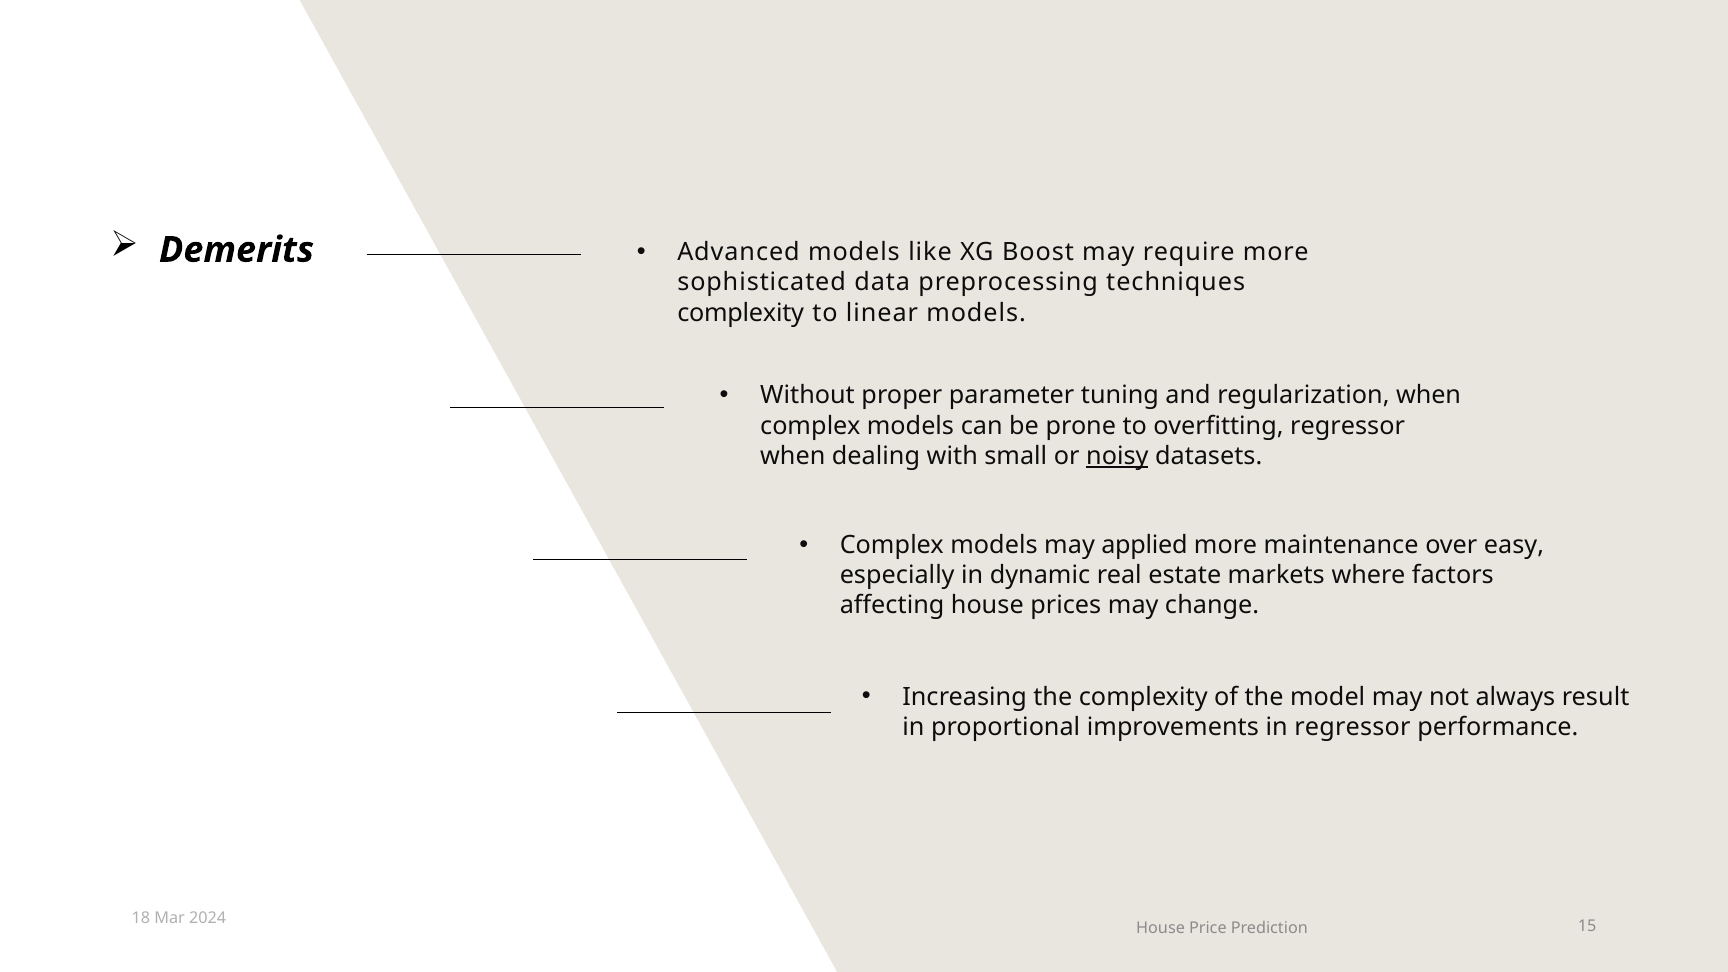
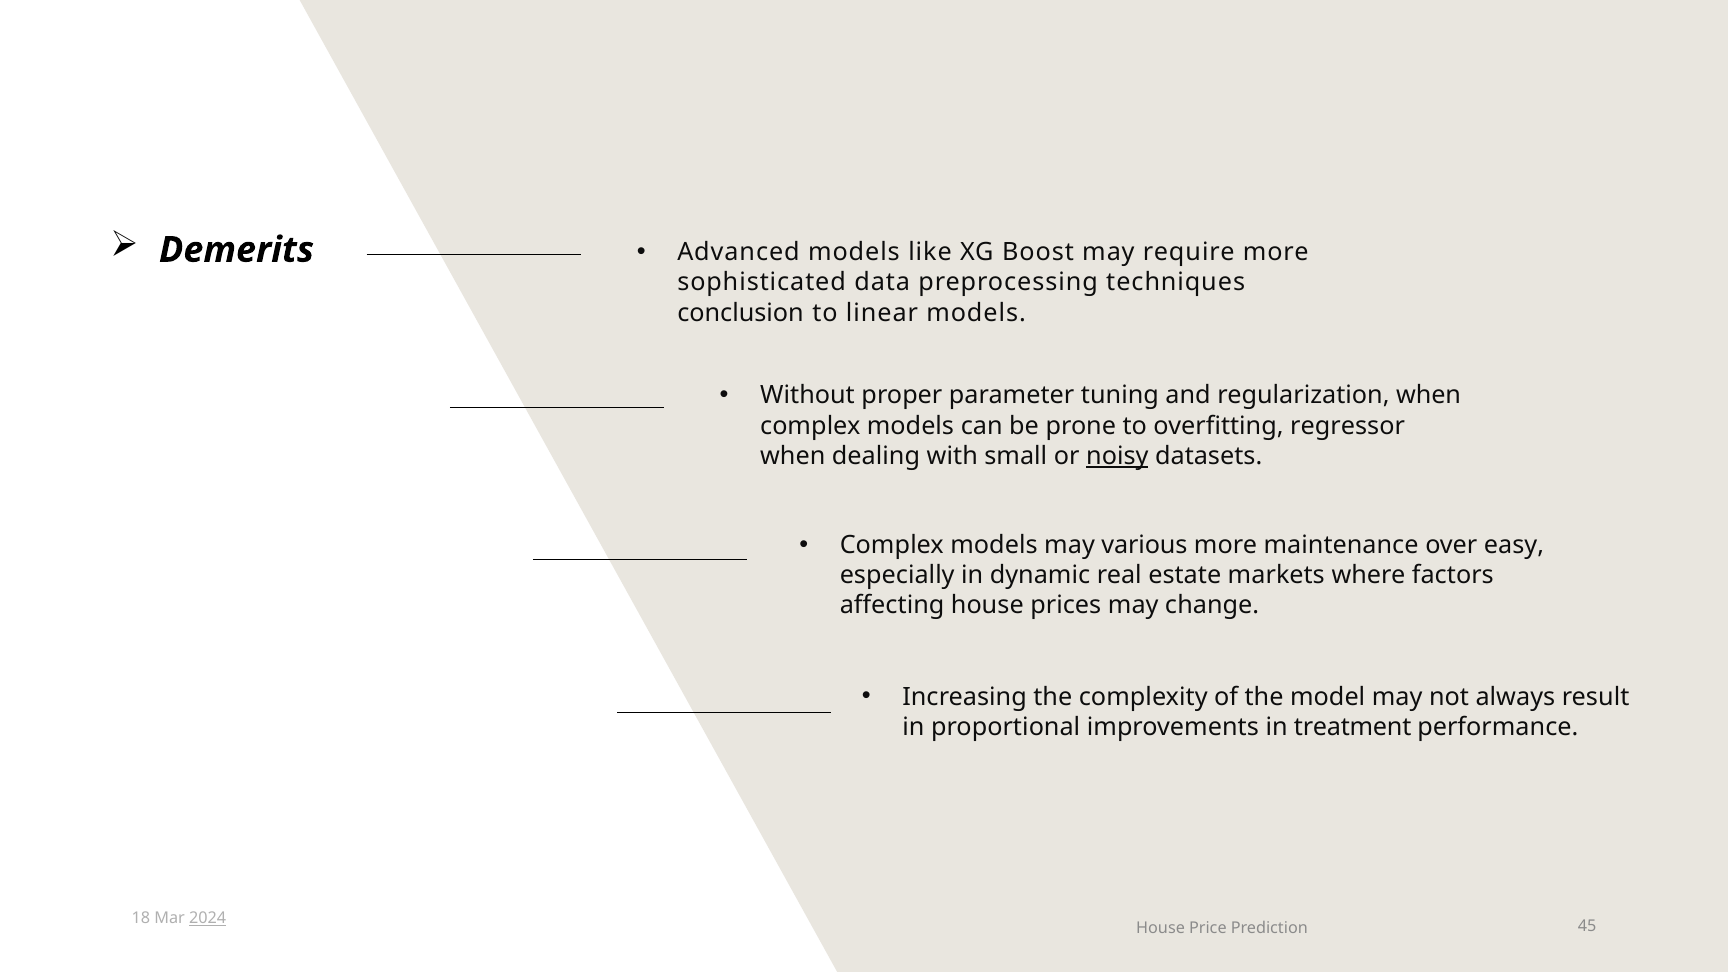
complexity: complexity -> conclusion (741, 313)
applied: applied -> various (1144, 545)
in regressor: regressor -> treatment (1353, 727)
2024 underline: none -> present (208, 918)
15: 15 -> 45 (1587, 927)
